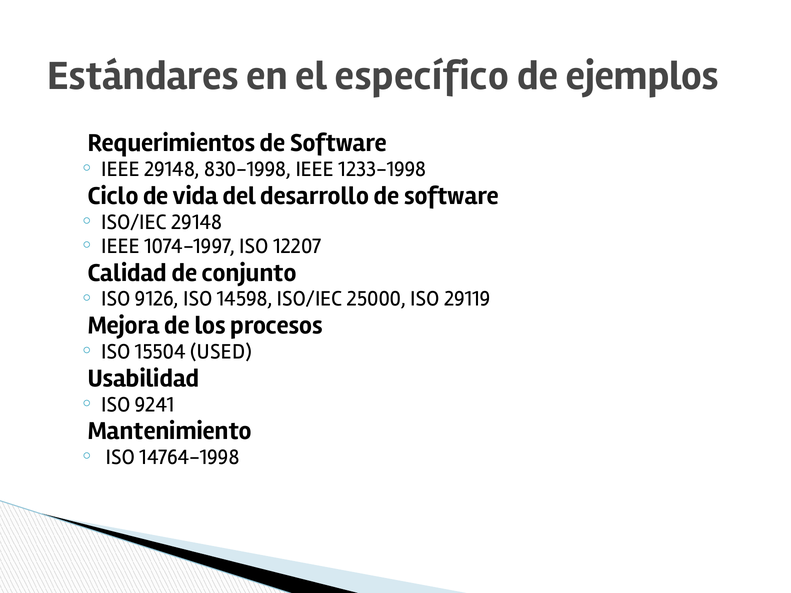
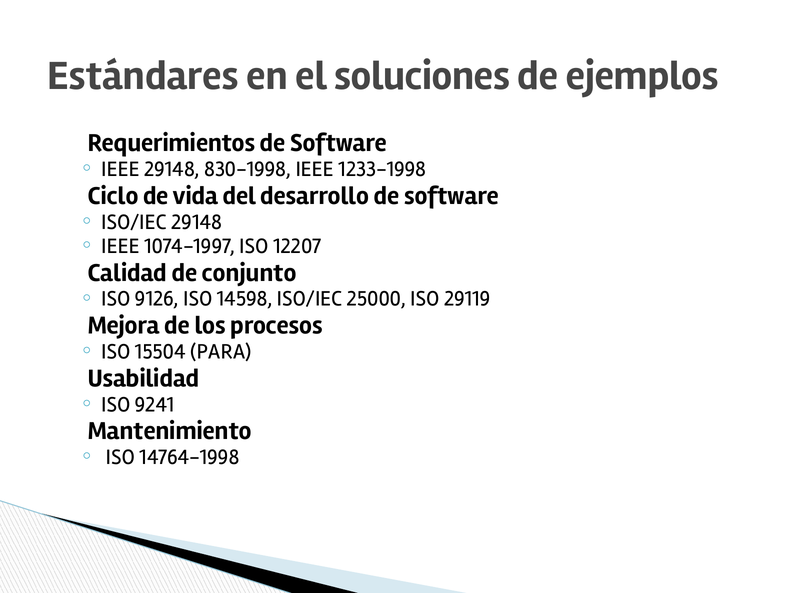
específico: específico -> soluciones (422, 76)
USED: USED -> PARA (221, 352)
